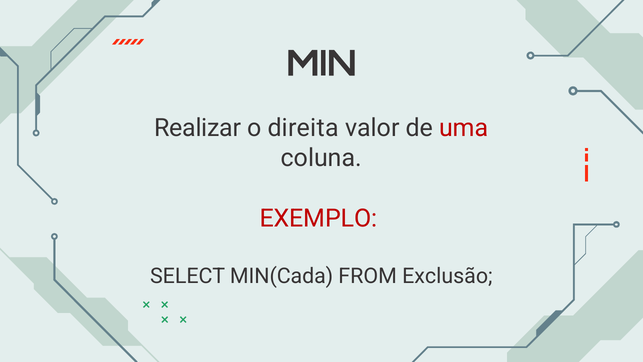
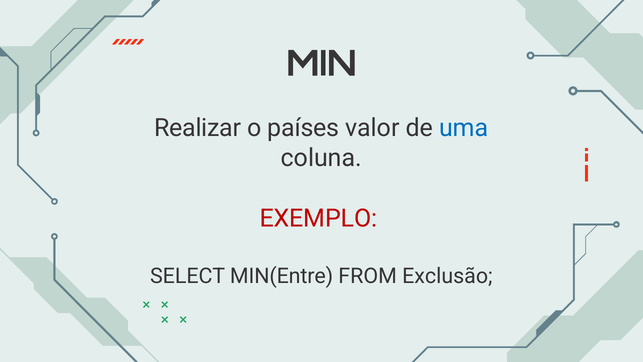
direita: direita -> países (303, 128)
uma colour: red -> blue (464, 128)
MIN(Cada: MIN(Cada -> MIN(Entre (282, 276)
